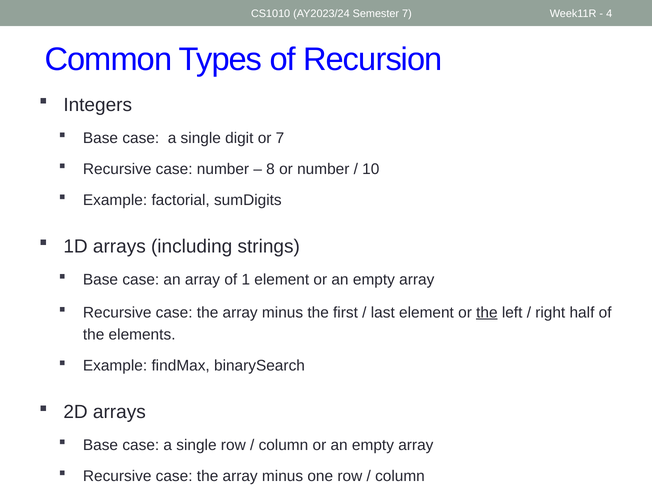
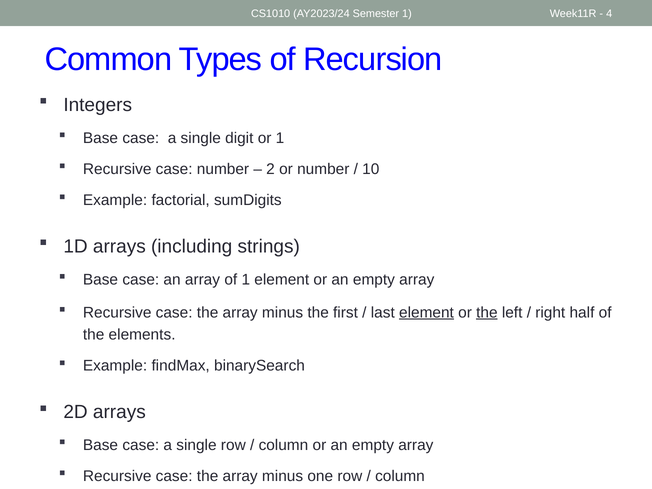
Semester 7: 7 -> 1 (407, 14)
or 7: 7 -> 1 (280, 138)
8: 8 -> 2 (271, 169)
element underline: none -> present (426, 313)
